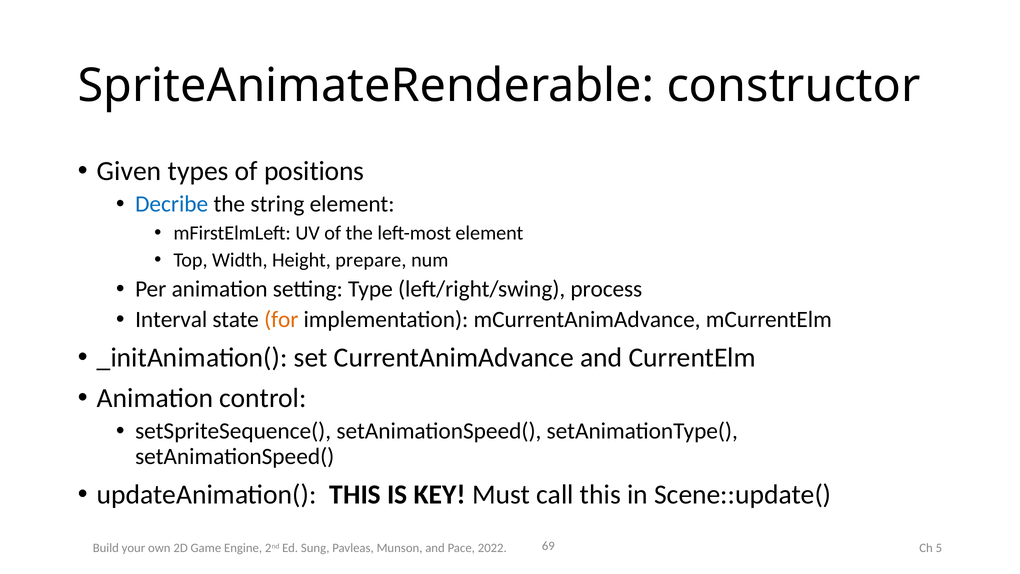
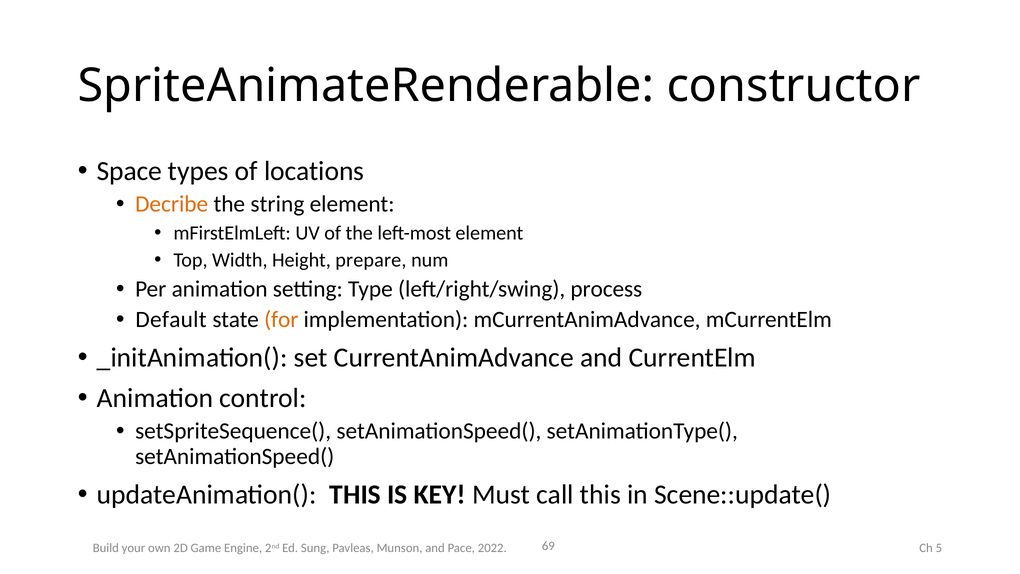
Given: Given -> Space (129, 171)
positions: positions -> locations (314, 171)
Decribe colour: blue -> orange (172, 204)
Interval: Interval -> Default (171, 319)
